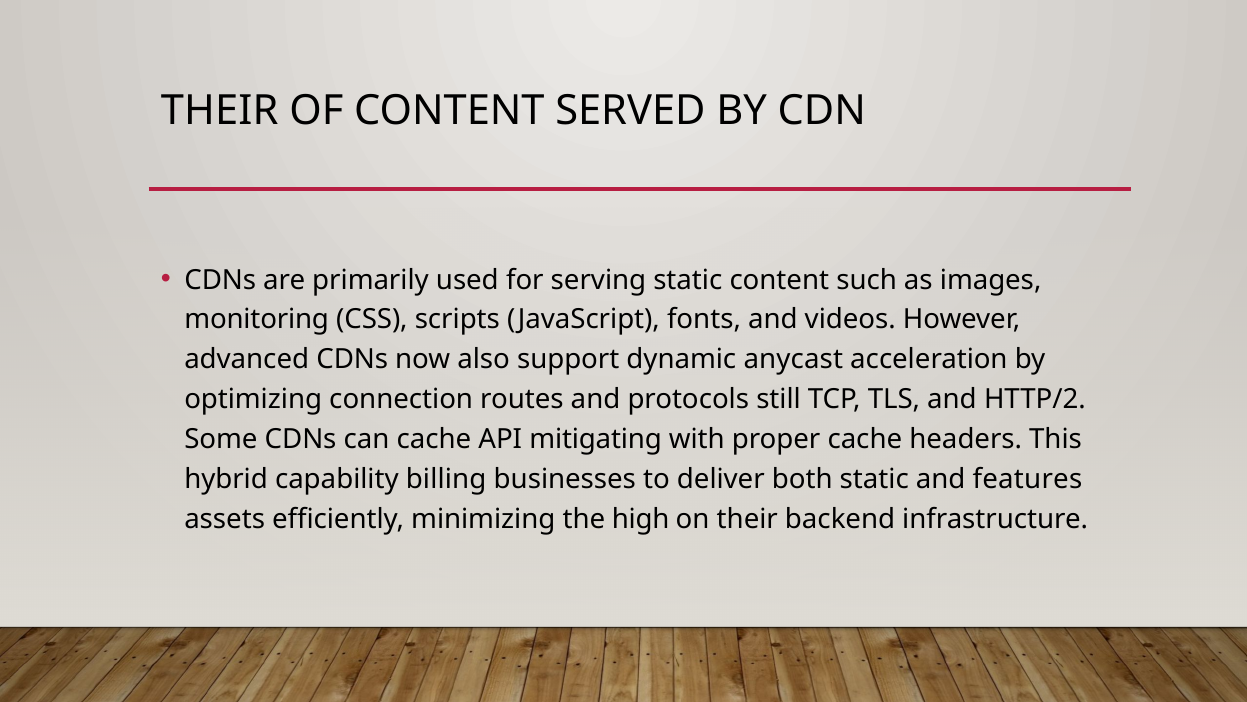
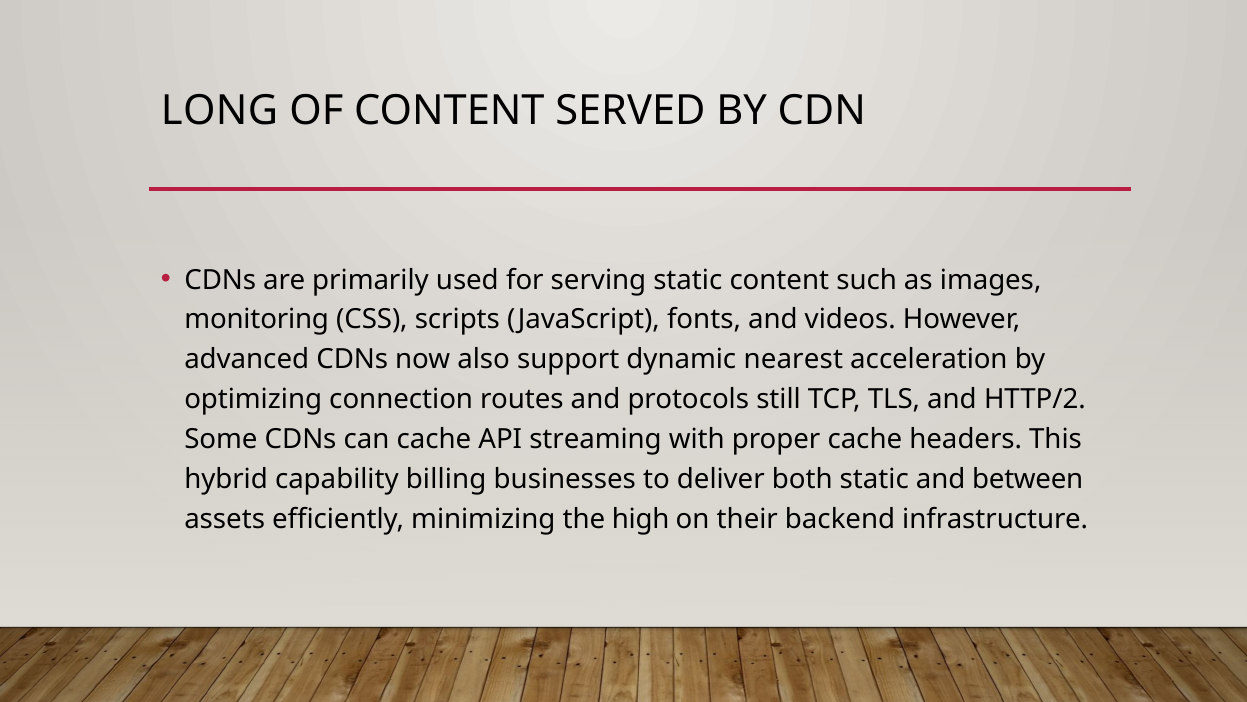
THEIR: THEIR -> LONG (220, 111)
anycast: anycast -> nearest (793, 359)
mitigating: mitigating -> streaming (596, 439)
features: features -> between (1028, 479)
